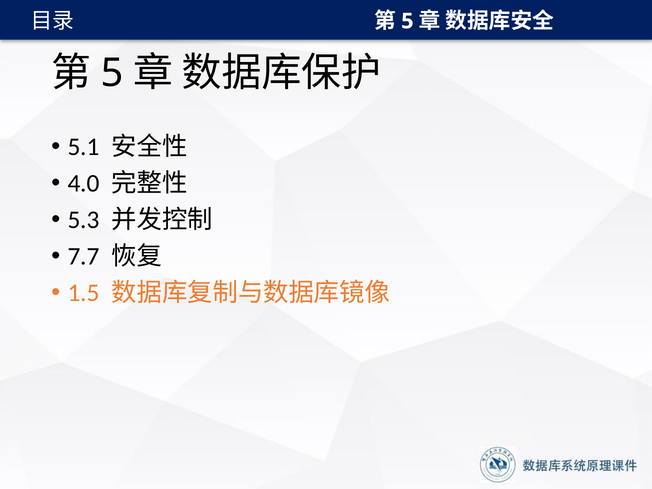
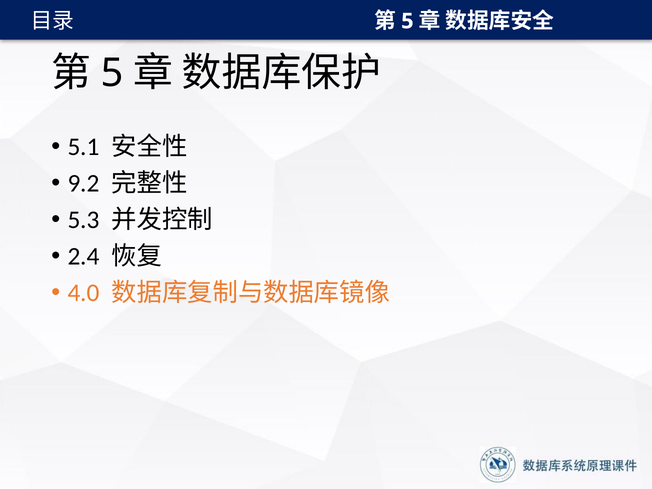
4.0: 4.0 -> 9.2 (84, 183)
7.7: 7.7 -> 2.4 (84, 256)
1.5: 1.5 -> 4.0 (84, 293)
